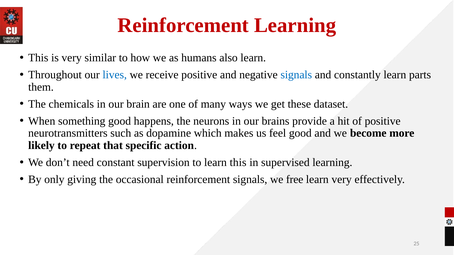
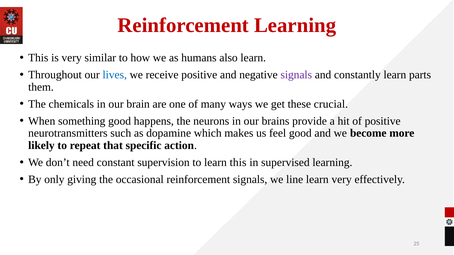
signals colour: blue -> purple (296, 75)
dataset: dataset -> crucial (331, 104)
free: free -> line (295, 180)
